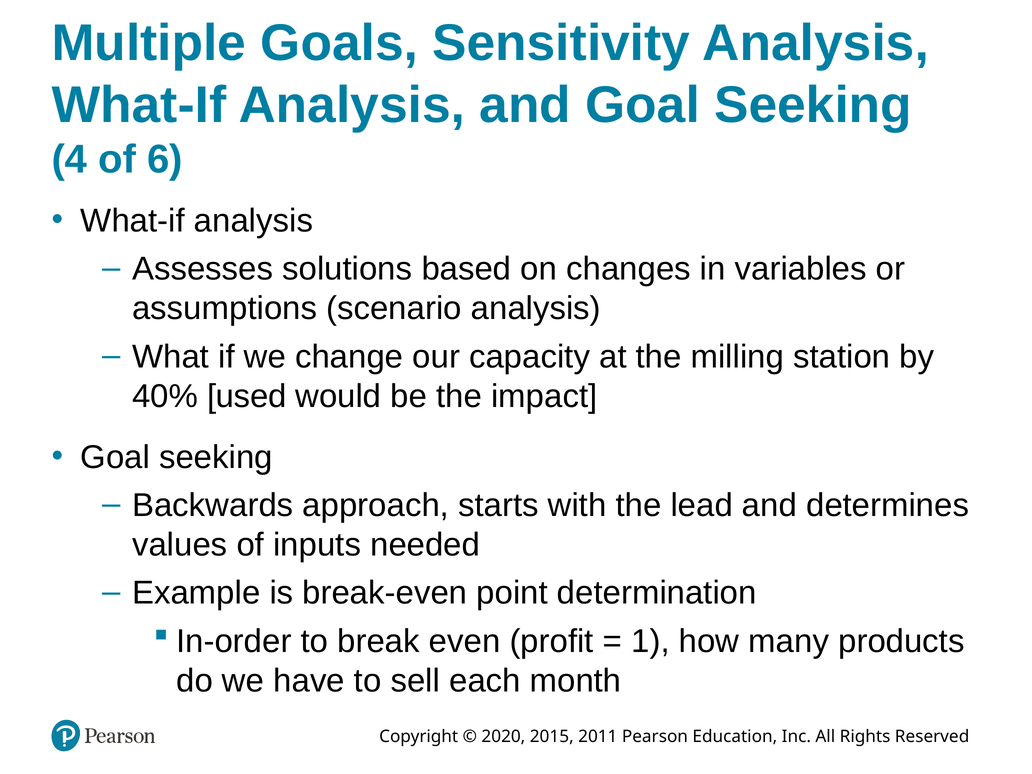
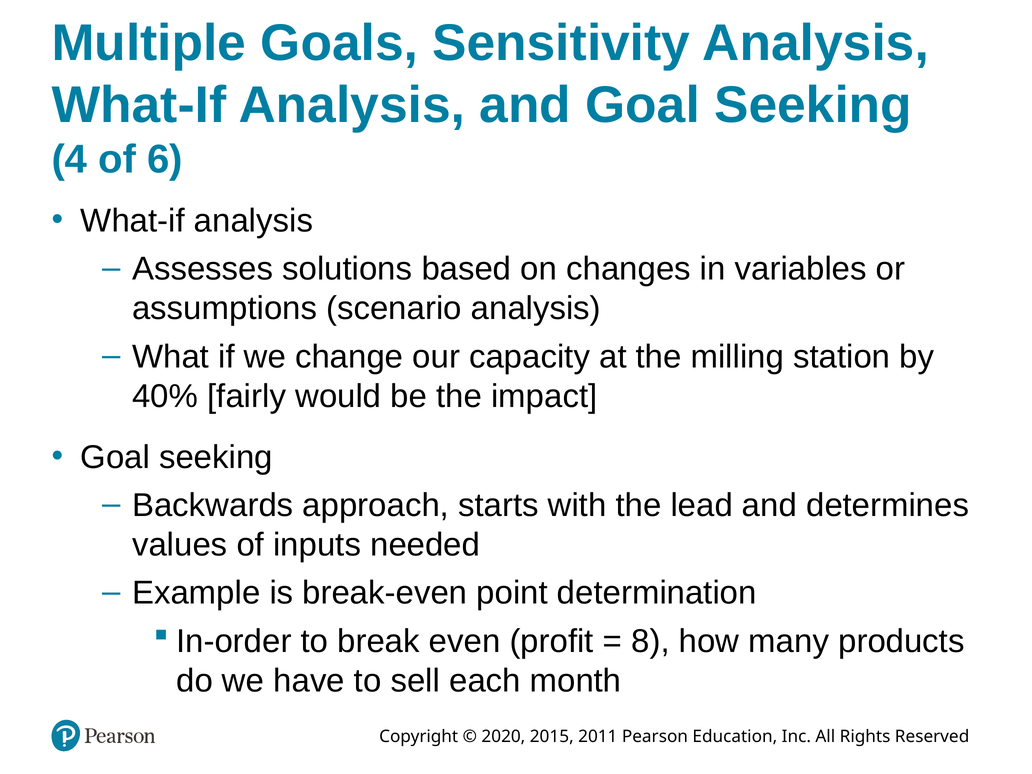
used: used -> fairly (247, 396)
1: 1 -> 8 (650, 641)
